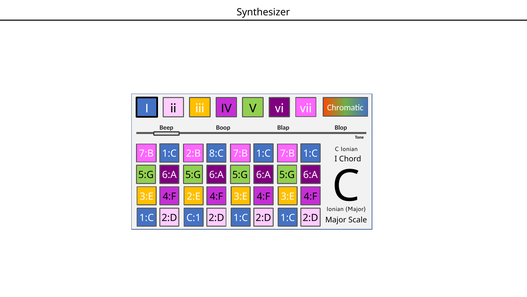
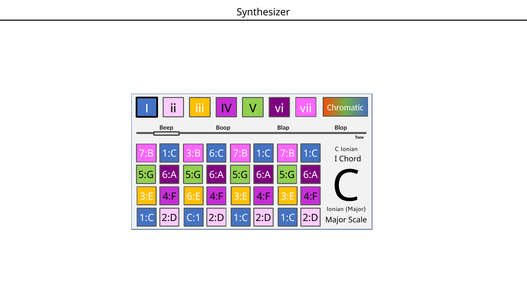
2:B: 2:B -> 3:B (193, 153)
8:C: 8:C -> 6:C (216, 153)
2:E: 2:E -> 6:E (194, 196)
